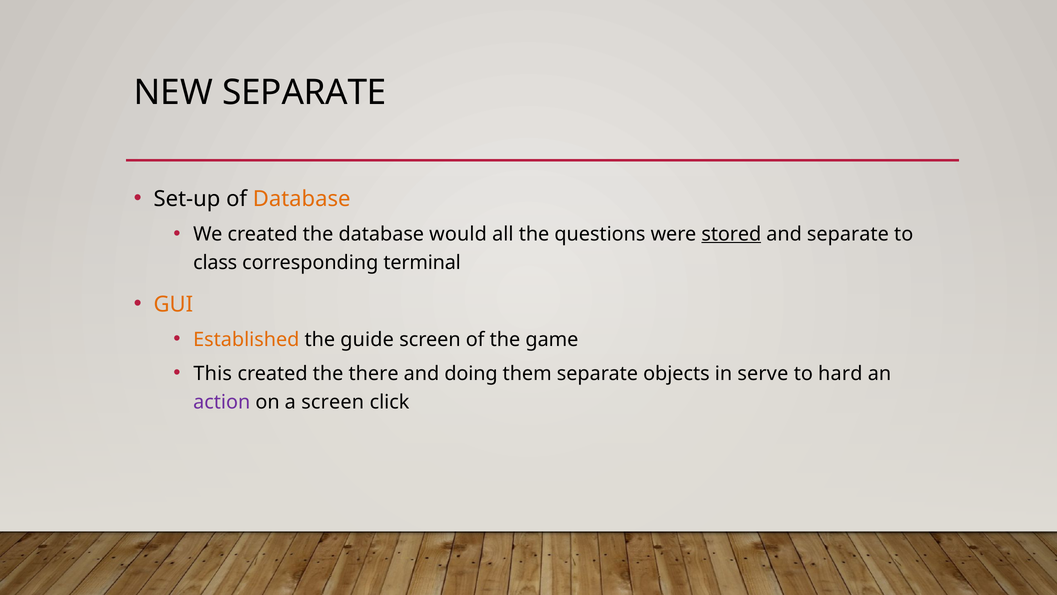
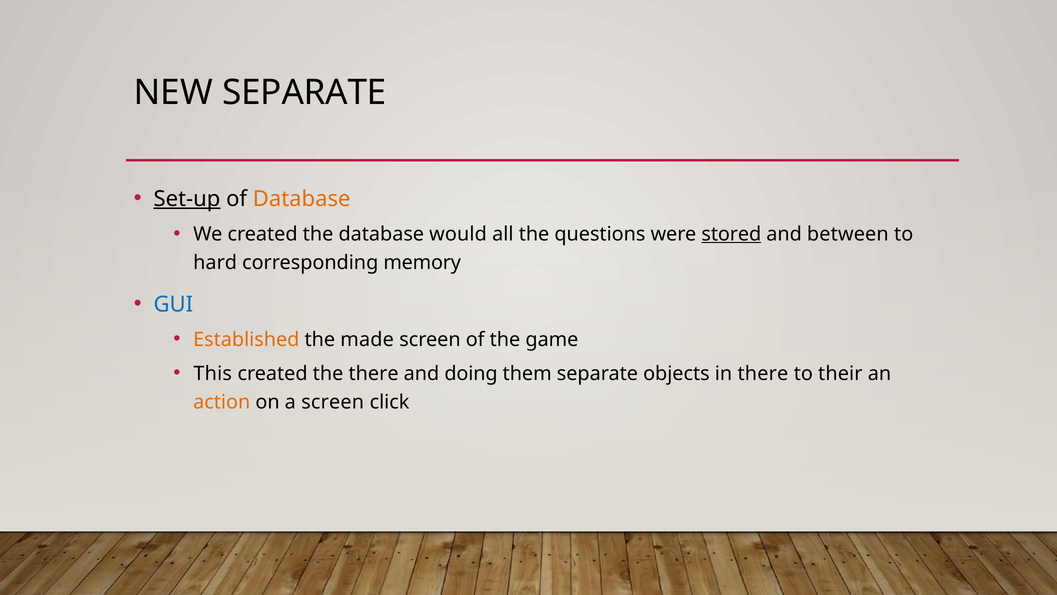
Set-up underline: none -> present (187, 199)
and separate: separate -> between (848, 234)
class: class -> hard (215, 262)
terminal: terminal -> memory (422, 262)
GUI colour: orange -> blue (173, 304)
guide: guide -> made (367, 339)
in serve: serve -> there (763, 373)
hard: hard -> their (840, 373)
action colour: purple -> orange (222, 402)
